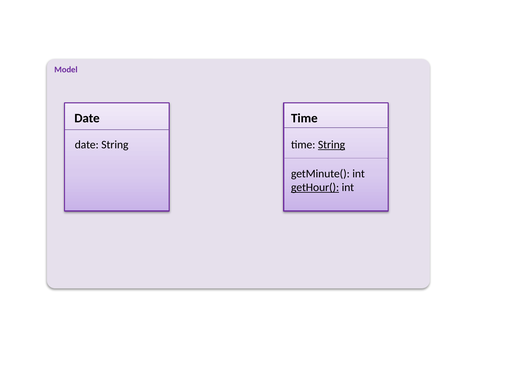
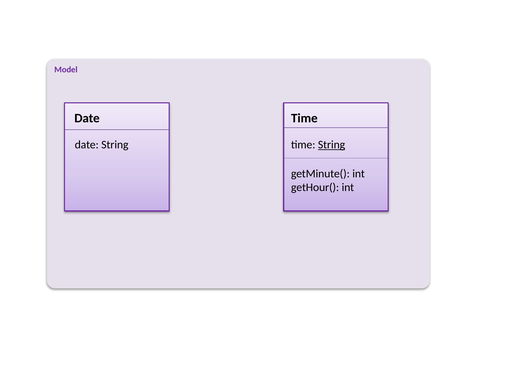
getHour( underline: present -> none (315, 187)
